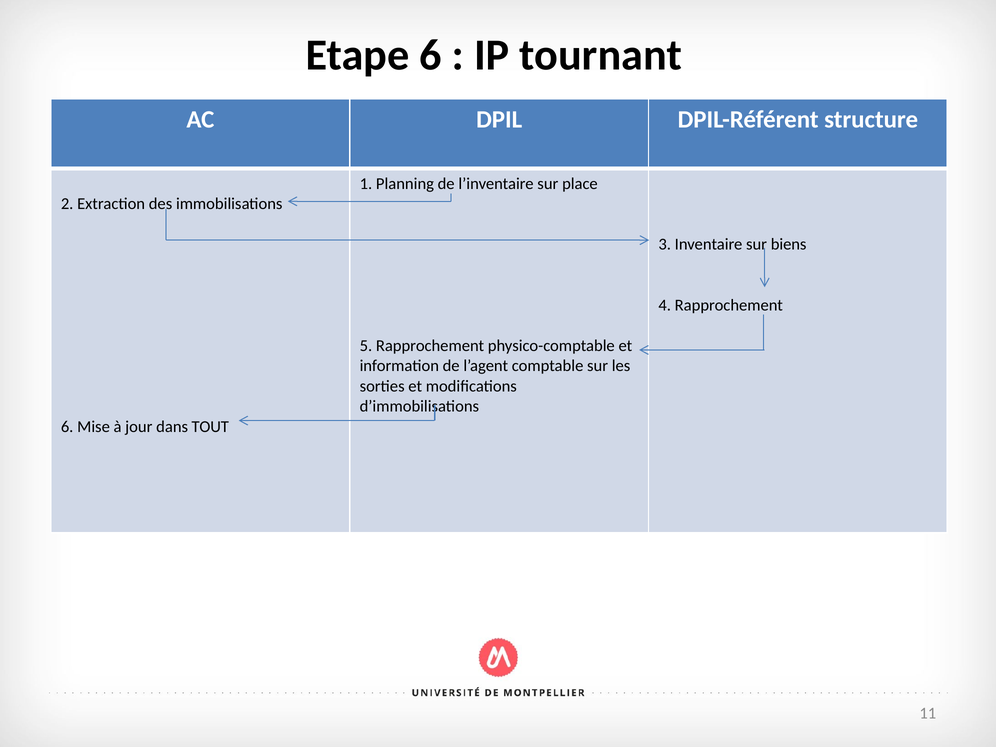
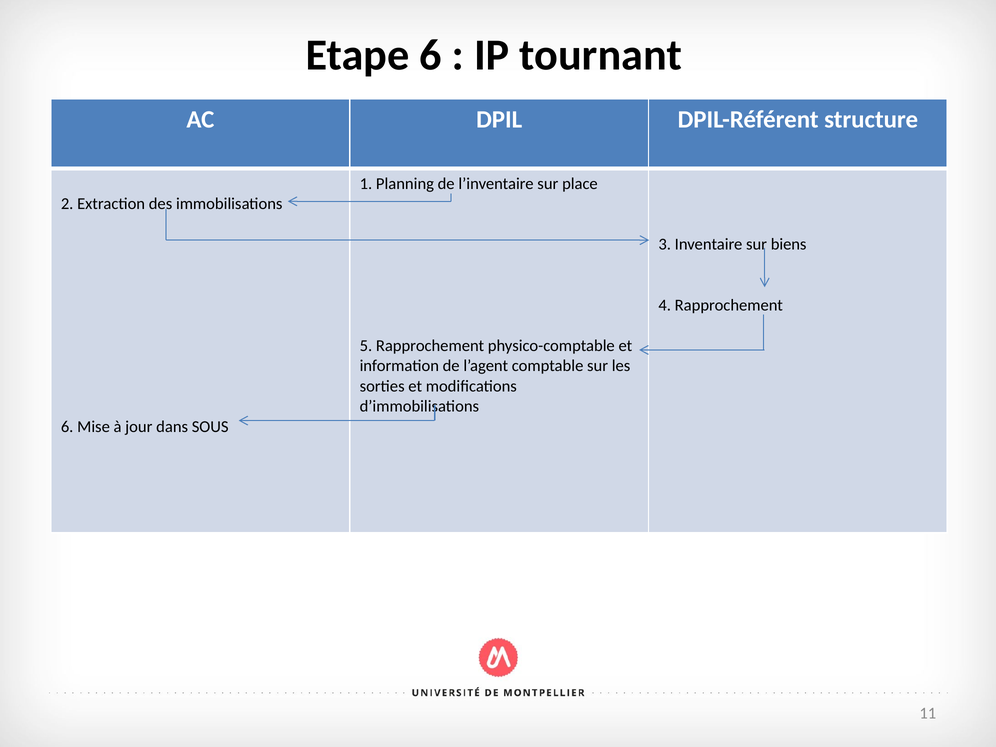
TOUT: TOUT -> SOUS (210, 427)
